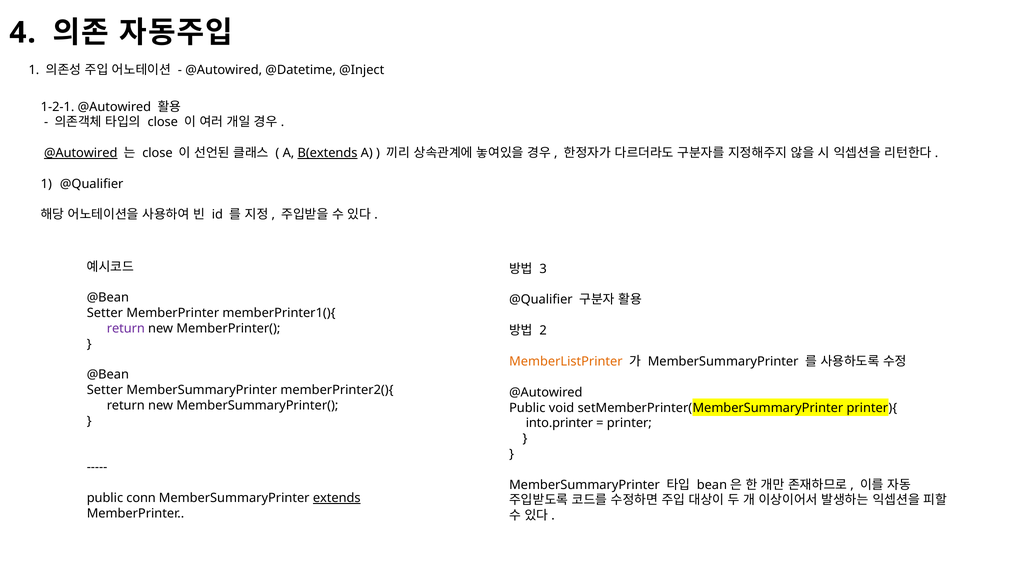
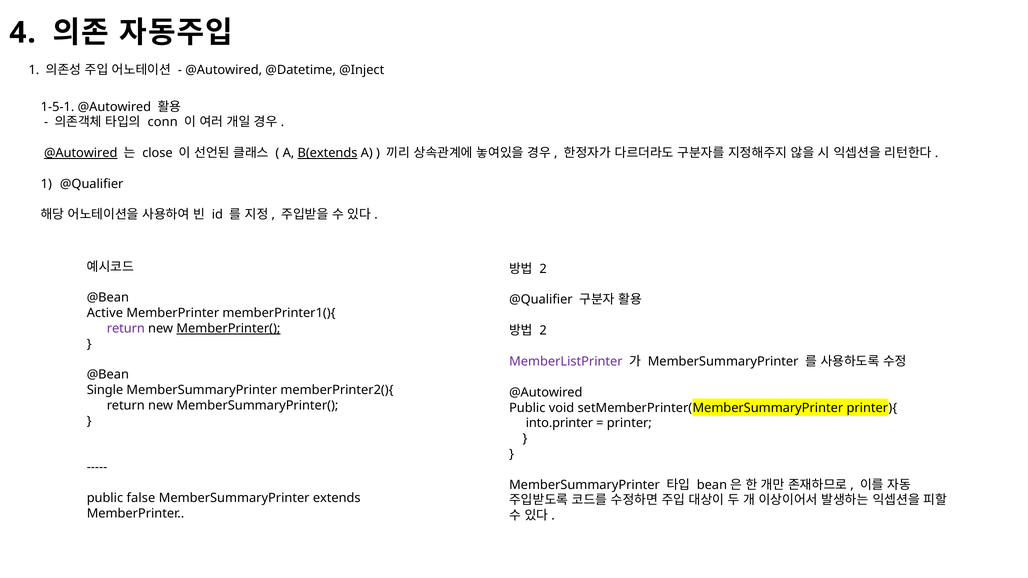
1-2-1: 1-2-1 -> 1-5-1 (58, 107)
close: close -> conn (163, 122)
3: 3 -> 2 (543, 269)
Setter: Setter -> Active (105, 313)
MemberPrinter( underline: none -> present (228, 329)
MemberListPrinter colour: orange -> purple (566, 362)
Setter: Setter -> Single (105, 390)
conn: conn -> false (141, 498)
extends underline: present -> none (337, 498)
